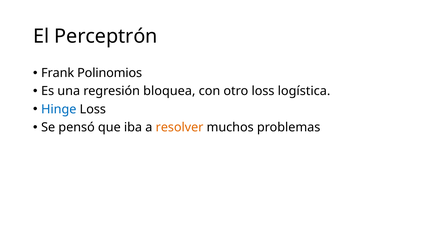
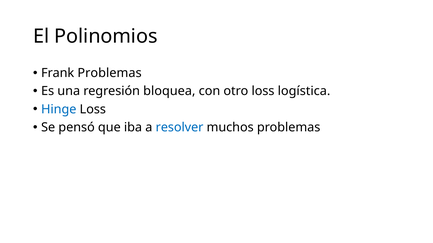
Perceptrón: Perceptrón -> Polinomios (106, 36)
Frank Polinomios: Polinomios -> Problemas (110, 73)
resolver colour: orange -> blue (180, 128)
